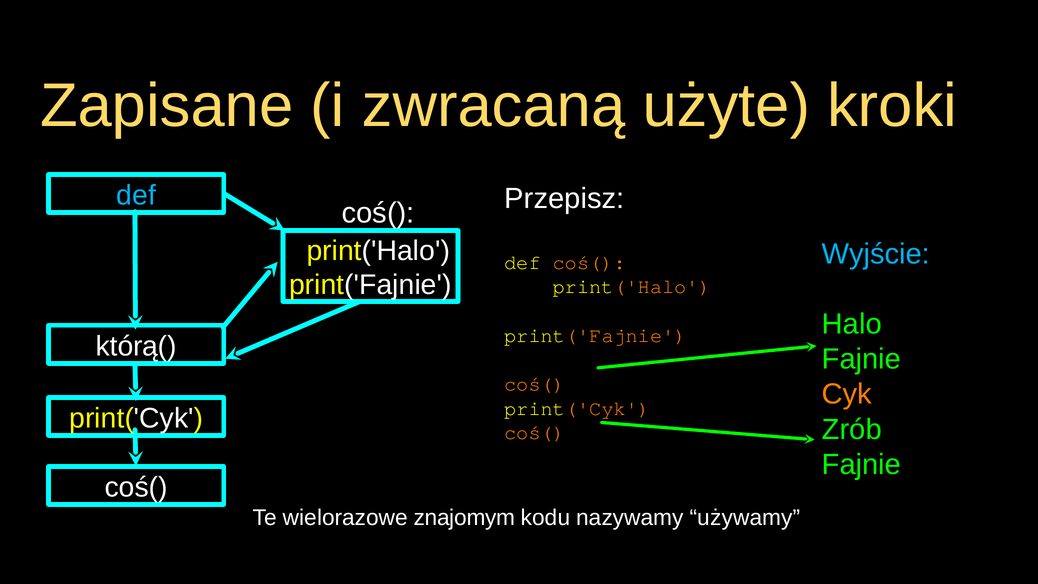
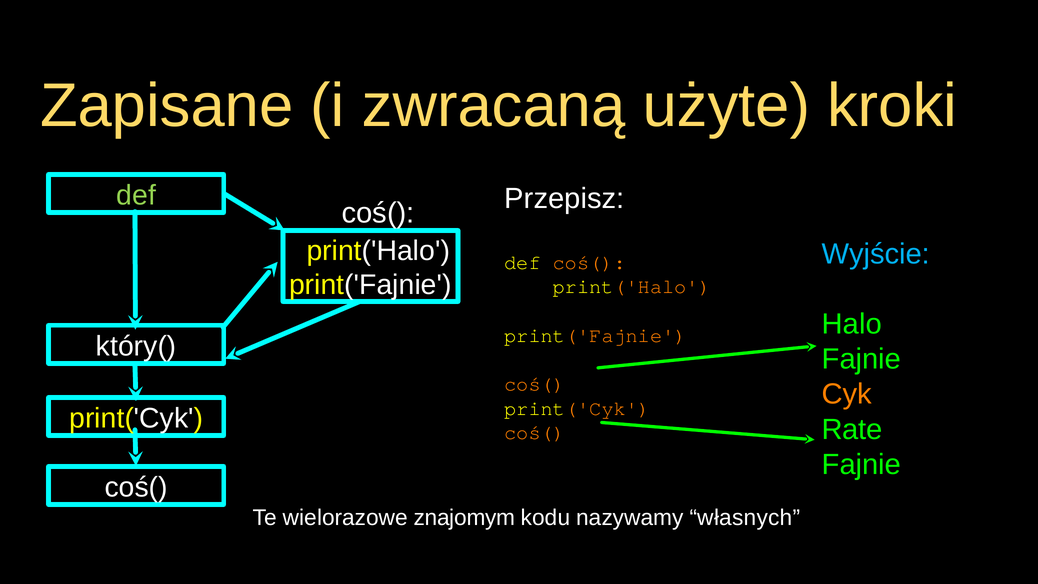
def colour: light blue -> light green (136, 195)
którą(: którą( -> który( (136, 346)
Zrób: Zrób -> Rate (852, 429)
używamy: używamy -> własnych (745, 518)
